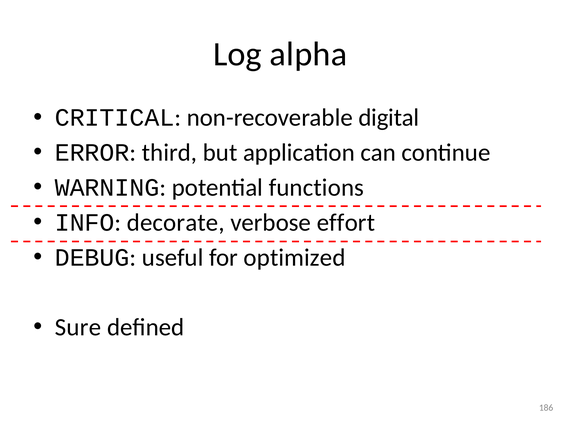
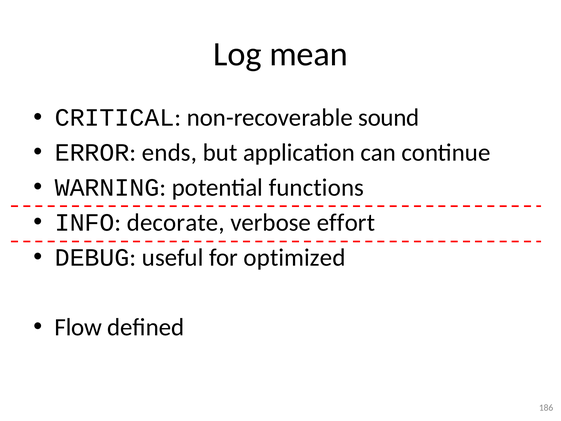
alpha: alpha -> mean (309, 54)
digital: digital -> sound (389, 118)
third: third -> ends (169, 153)
Sure: Sure -> Flow (78, 327)
